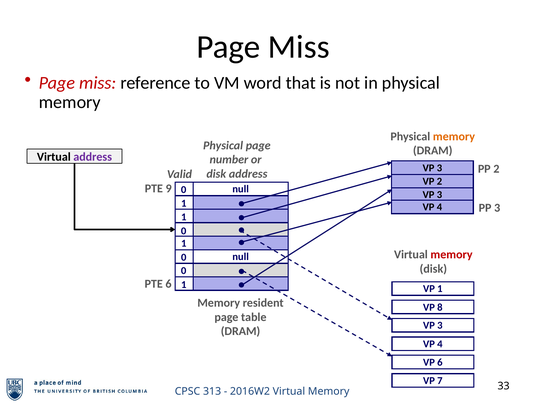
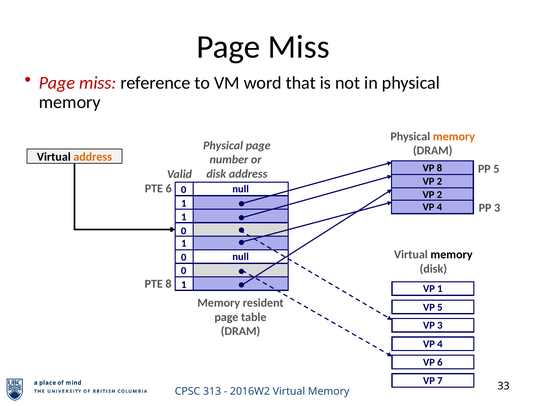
address colour: purple -> orange (93, 157)
3: 3 -> 8 (439, 168)
PP 2: 2 -> 5 (496, 169)
PTE 9: 9 -> 6 (169, 189)
3: 3 -> 2 (439, 195)
memory colour: red -> black (452, 255)
PTE 6: 6 -> 8 (169, 284)
VP 8: 8 -> 5 (440, 308)
